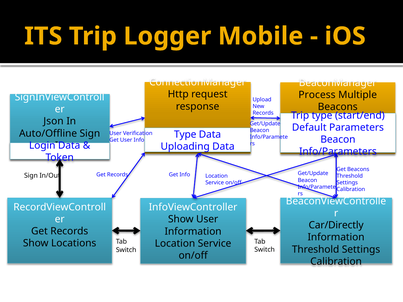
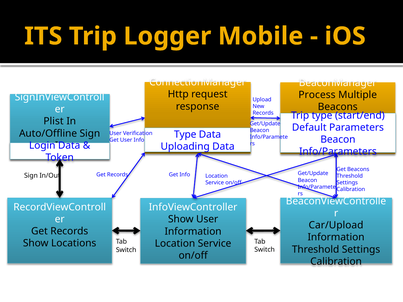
Json: Json -> Plist (54, 121)
Car/Directly: Car/Directly -> Car/Upload (336, 225)
